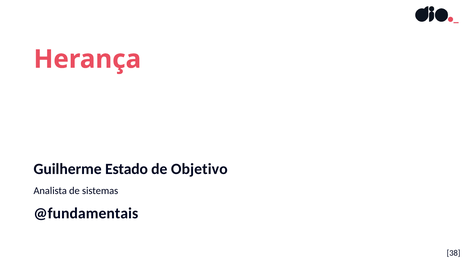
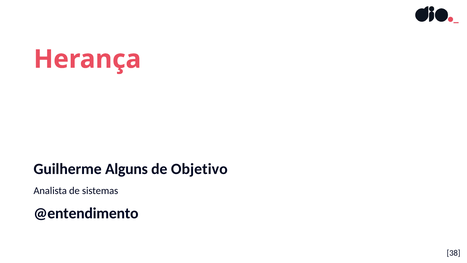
Estado: Estado -> Alguns (126, 169)
@fundamentais: @fundamentais -> @entendimento (86, 213)
